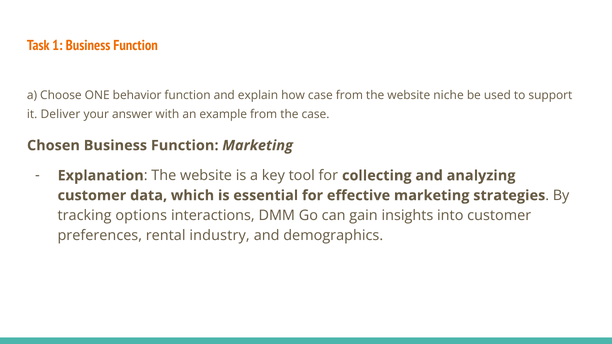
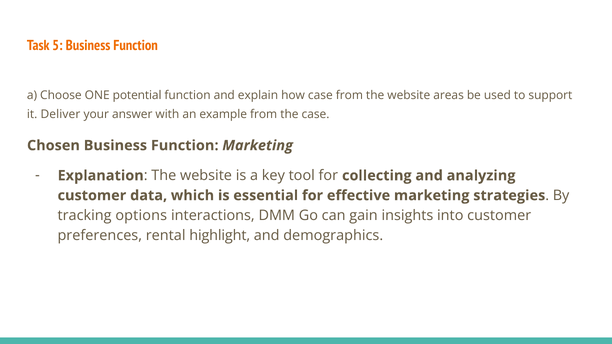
1: 1 -> 5 (57, 46)
behavior: behavior -> potential (137, 96)
niche: niche -> areas (449, 96)
industry: industry -> highlight (220, 235)
